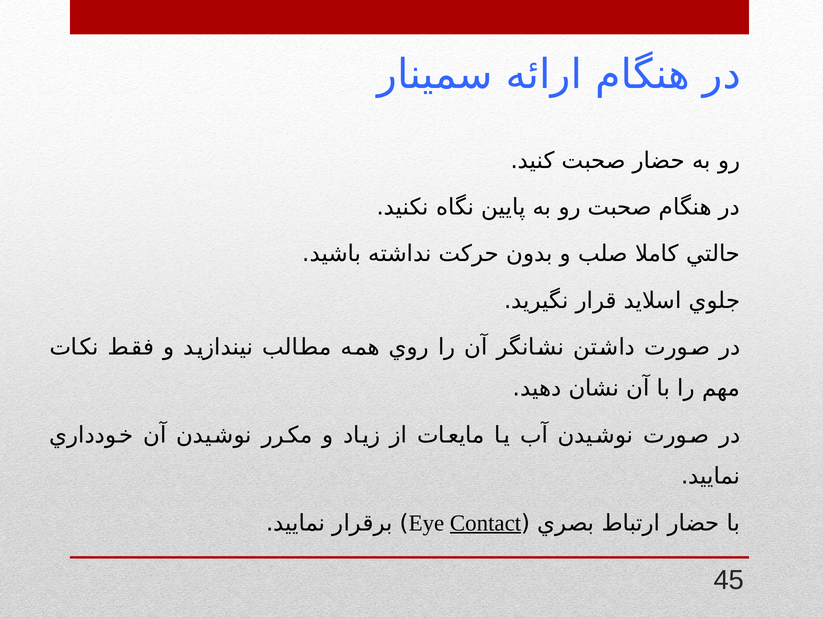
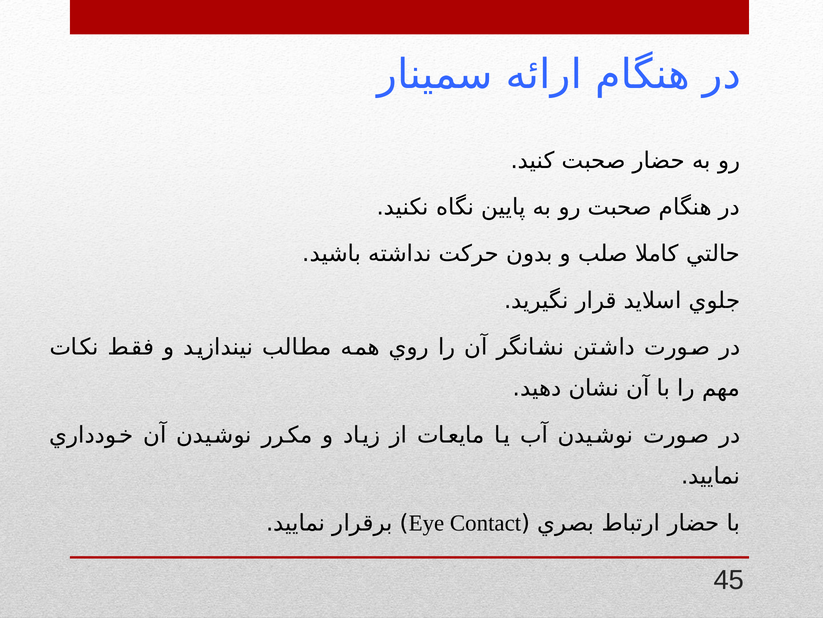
Contact underline: present -> none (486, 522)
